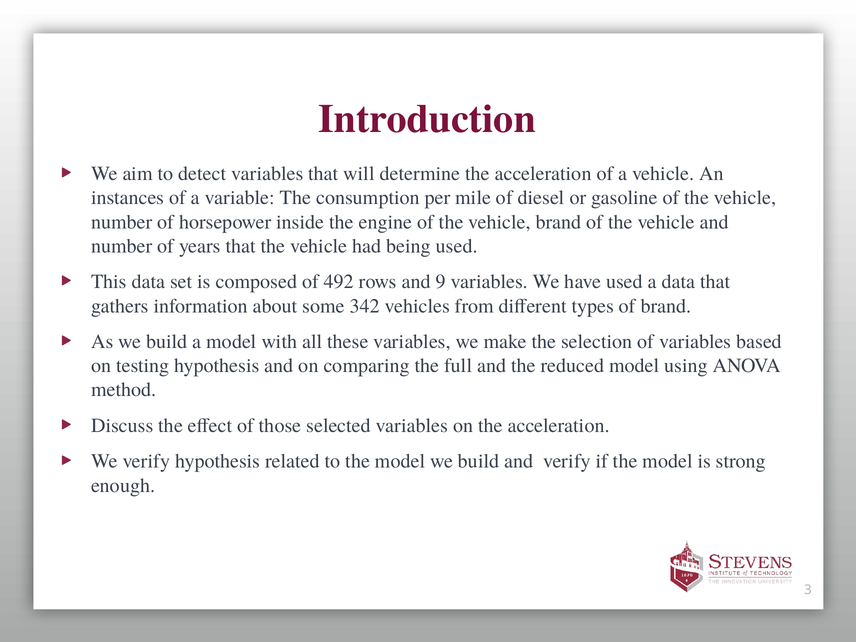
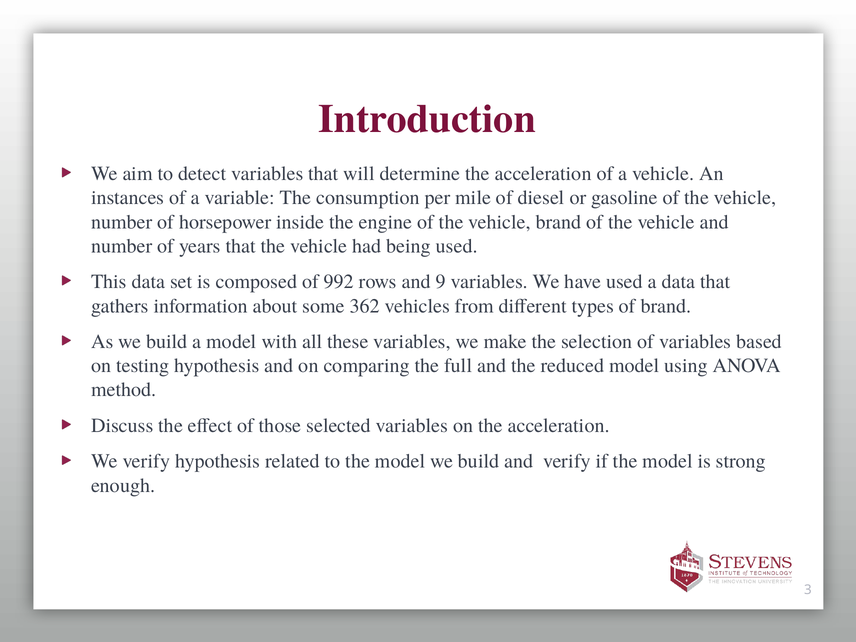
492: 492 -> 992 (339, 282)
342: 342 -> 362 (365, 306)
